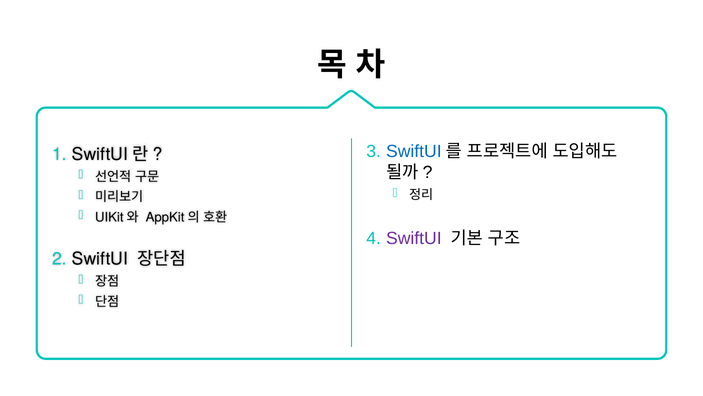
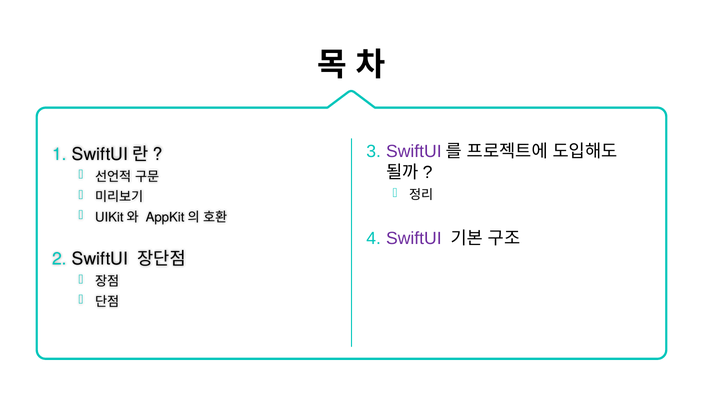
SwiftUI colour: blue -> purple (414, 151)
